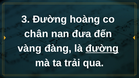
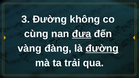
hoàng: hoàng -> không (85, 19)
chân: chân -> cùng (36, 34)
đưa underline: none -> present (82, 34)
